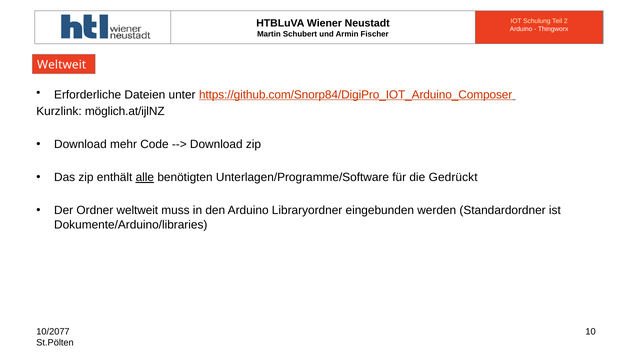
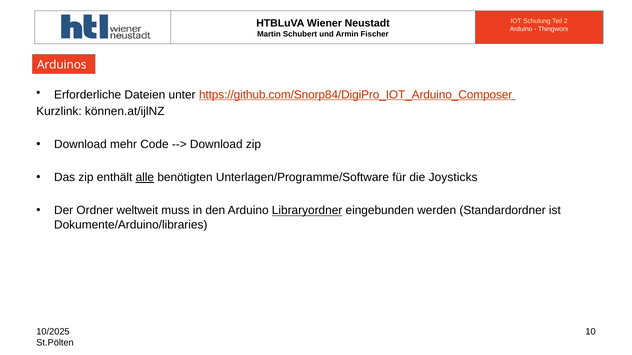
Weltweit: Weltweit -> Arduinos (62, 65)
möglich.at/ijlNZ: möglich.at/ijlNZ -> können.at/ijlNZ (125, 111)
Gedrückt: Gedrückt -> Joysticks (453, 178)
Libraryordner underline: none -> present (307, 211)
10/2077: 10/2077 -> 10/2025 (53, 332)
